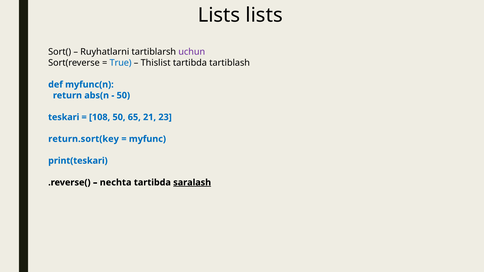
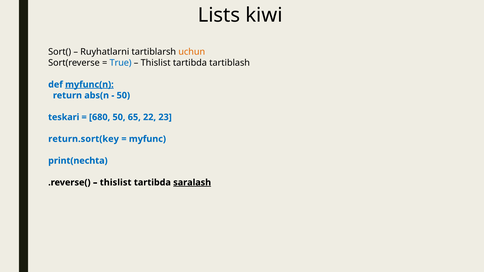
Lists lists: lists -> kiwi (264, 15)
uchun colour: purple -> orange (192, 52)
myfunc(n underline: none -> present (89, 85)
108: 108 -> 680 (100, 117)
21: 21 -> 22 (150, 117)
print(teskari: print(teskari -> print(nechta (78, 161)
nechta: nechta -> thislist (116, 183)
